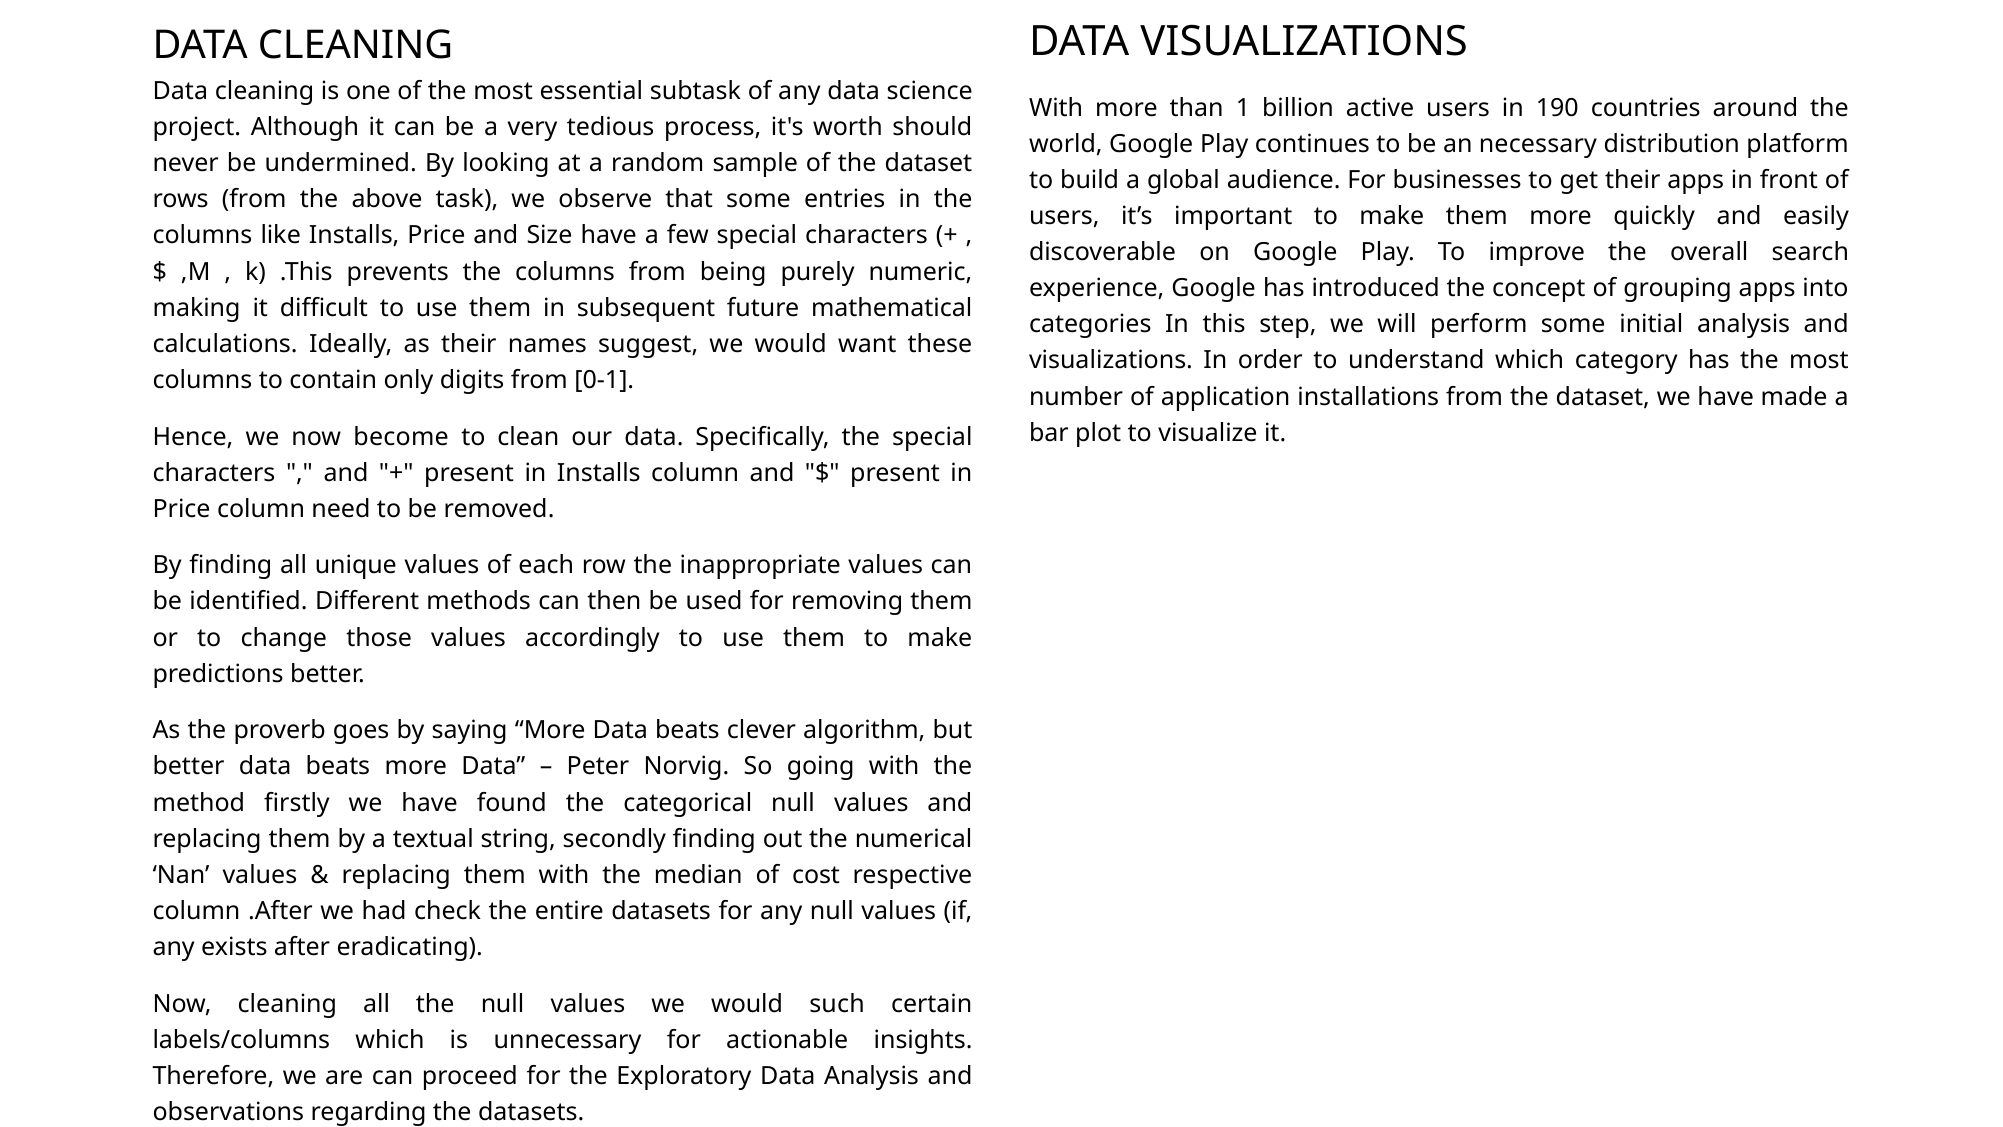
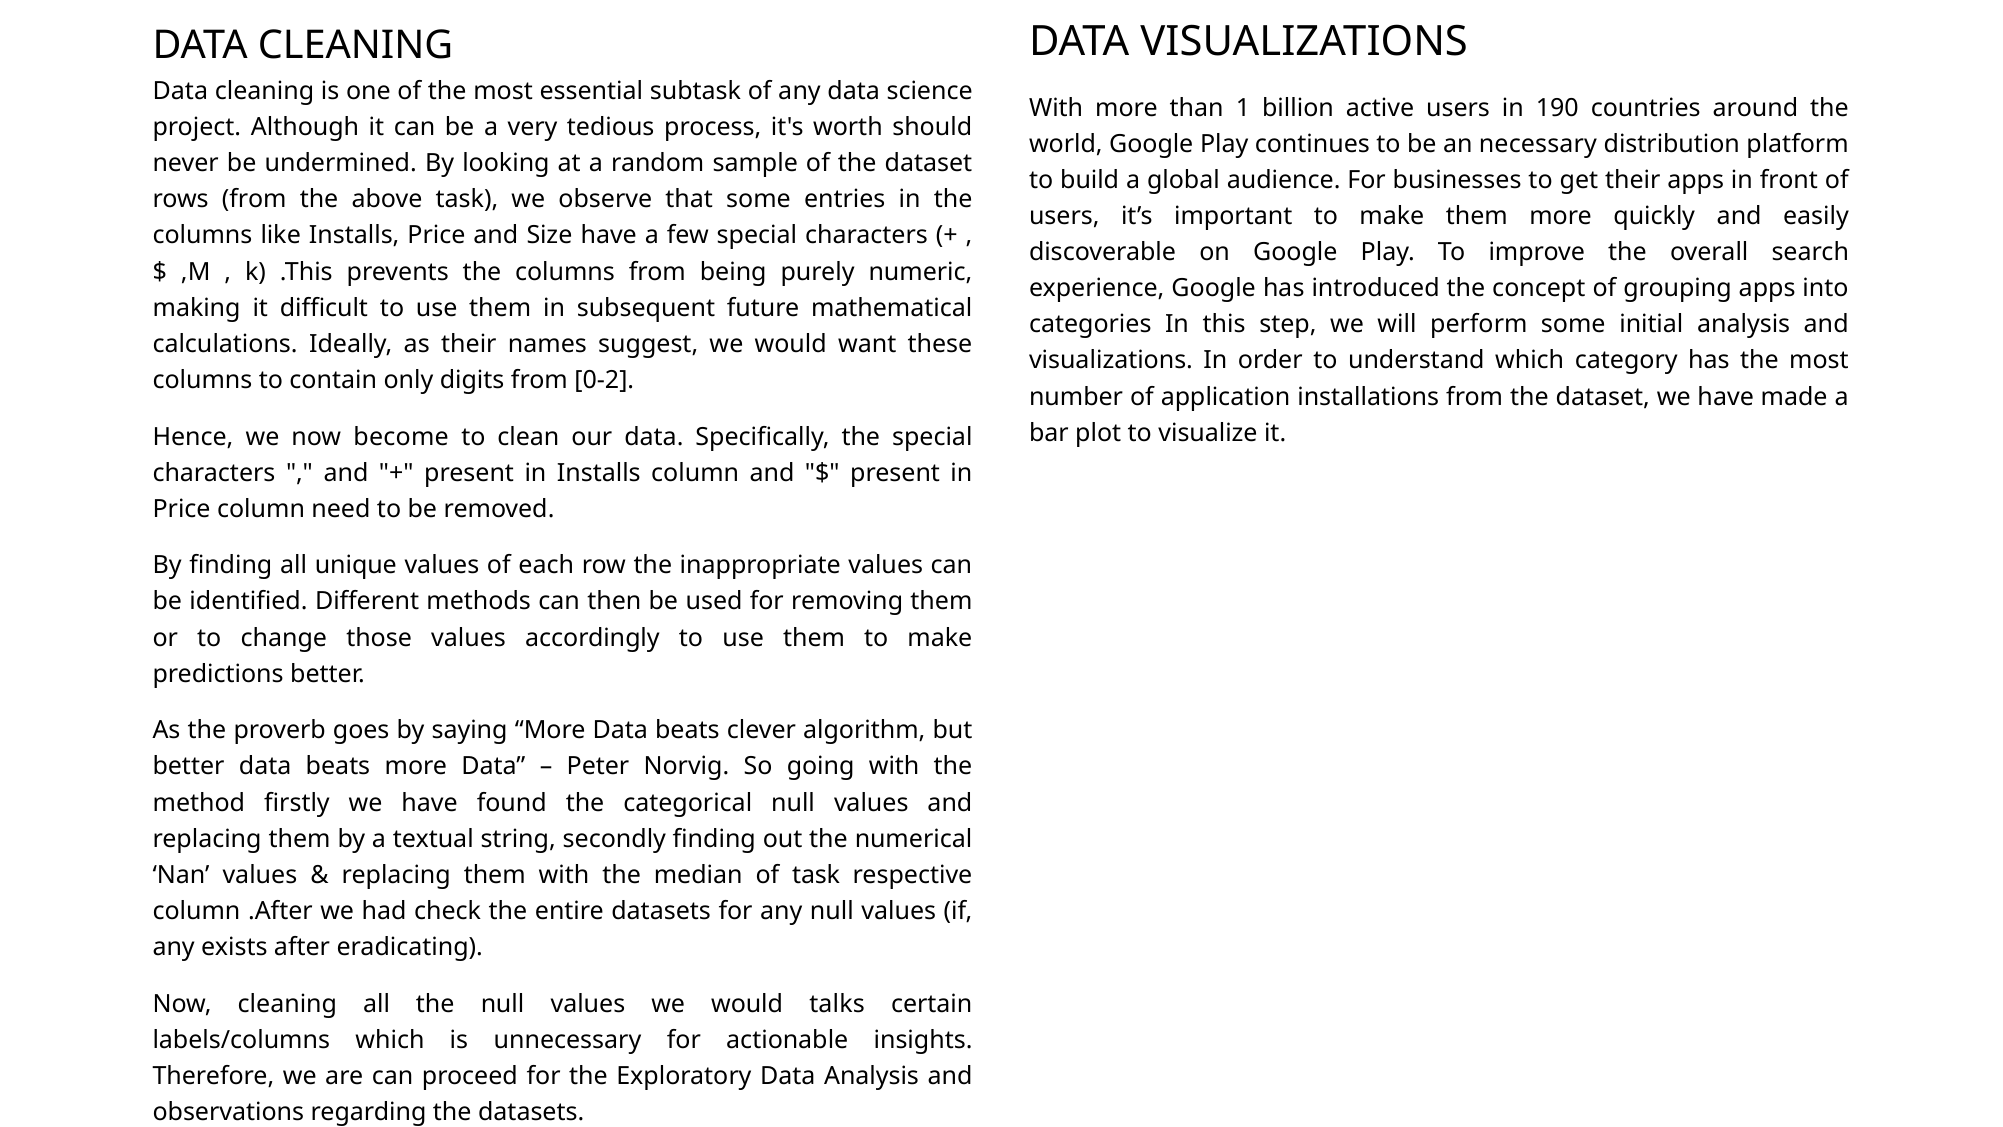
0-1: 0-1 -> 0-2 (604, 380)
of cost: cost -> task (816, 875)
such: such -> talks (837, 1004)
